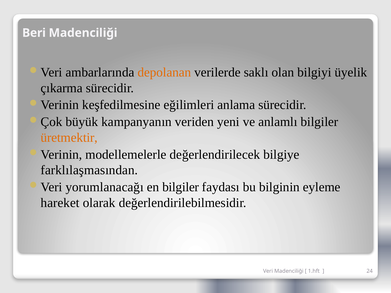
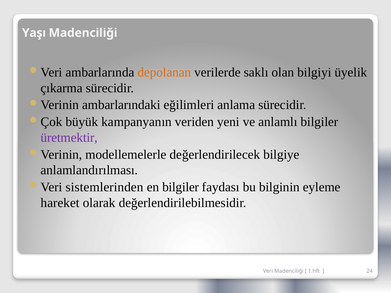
Beri: Beri -> Yaşı (34, 33)
keşfedilmesine: keşfedilmesine -> ambarlarındaki (121, 105)
üretmektir colour: orange -> purple (69, 138)
farklılaşmasından: farklılaşmasından -> anlamlandırılması (89, 170)
yorumlanacağı: yorumlanacağı -> sistemlerinden (105, 187)
